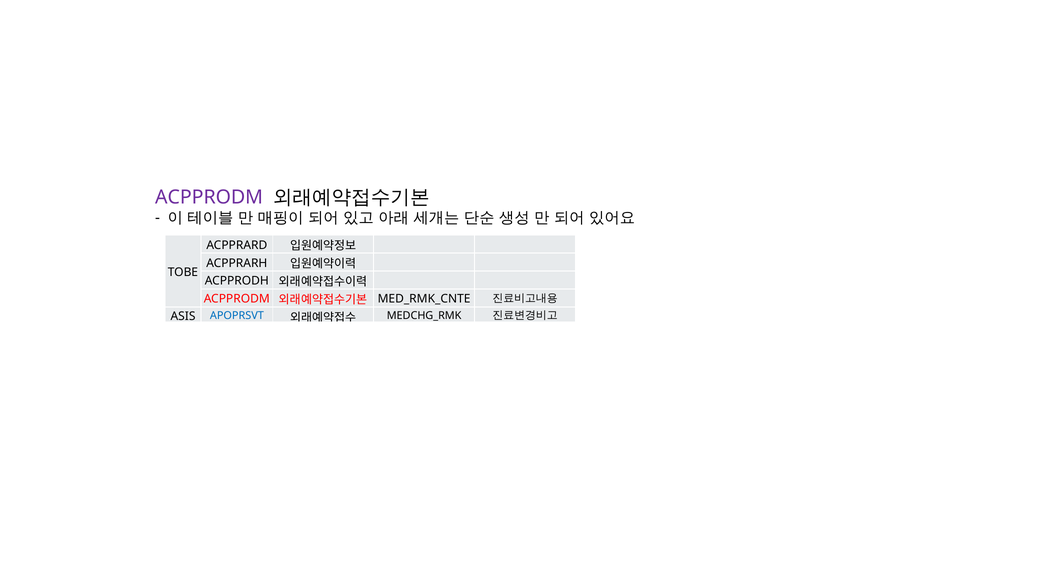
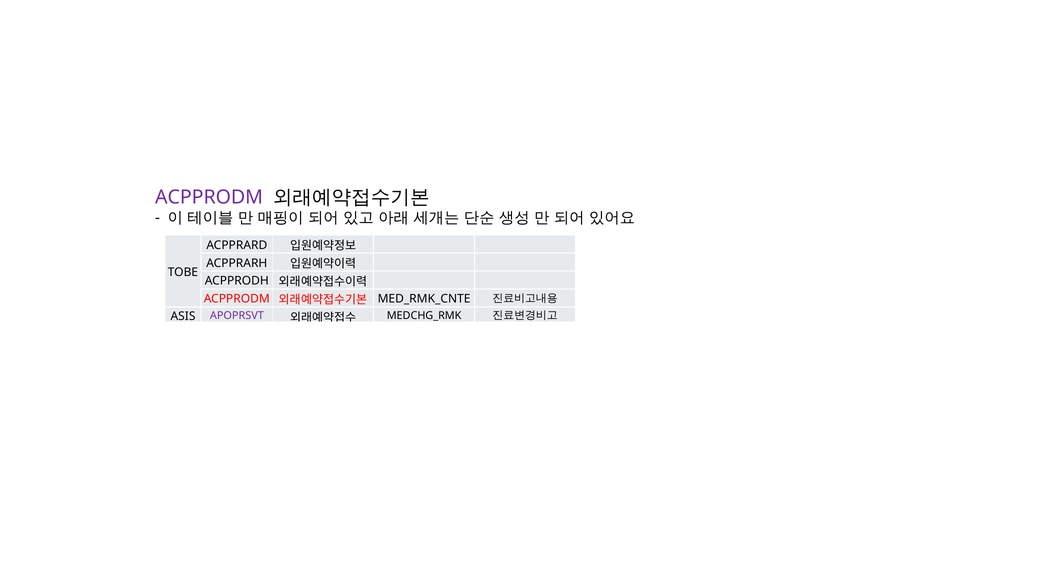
APOPRSVT colour: blue -> purple (237, 316)
